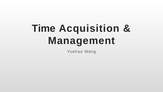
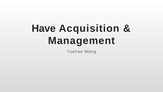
Time: Time -> Have (44, 28)
